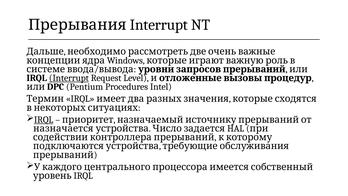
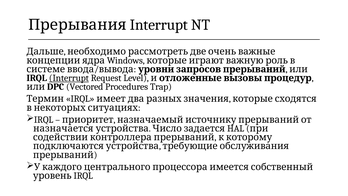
Pentium: Pentium -> Vectored (85, 87)
Intel: Intel -> Trap (161, 87)
IRQL underline: present -> none (44, 120)
